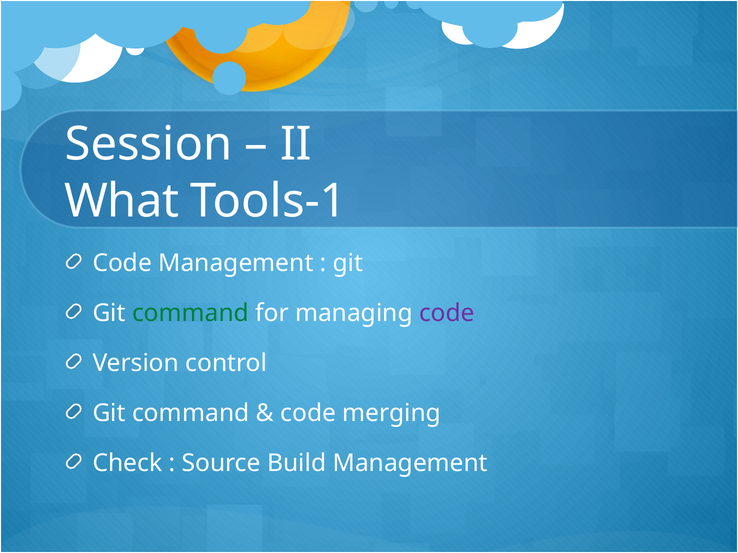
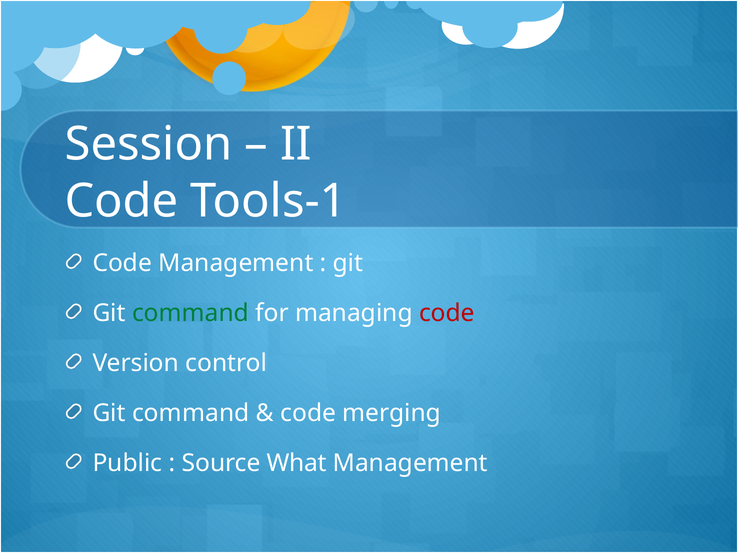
What: What -> Code (122, 202)
code colour: purple -> red (447, 313)
Check: Check -> Public (127, 463)
Build: Build -> What (297, 463)
